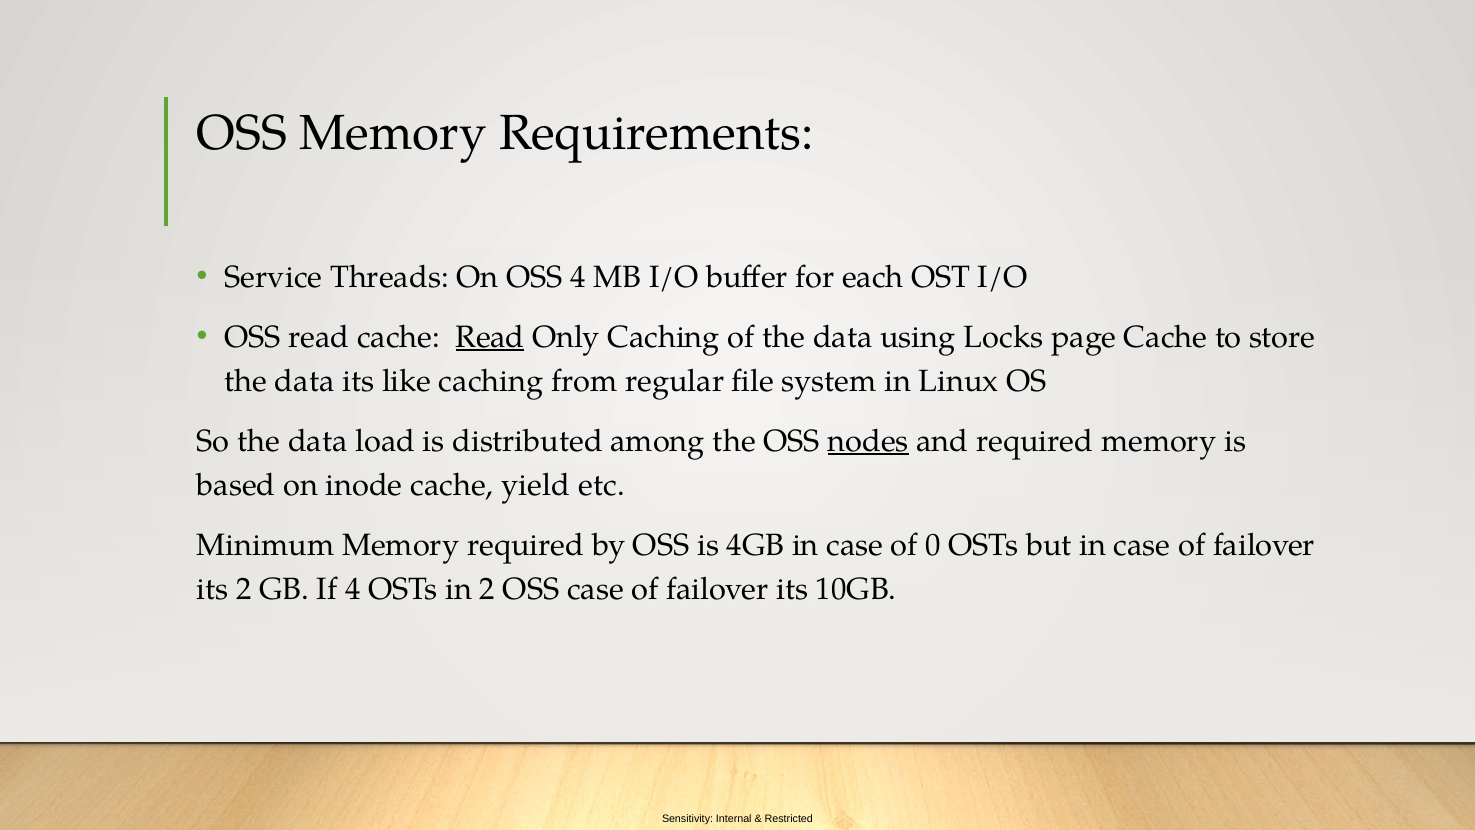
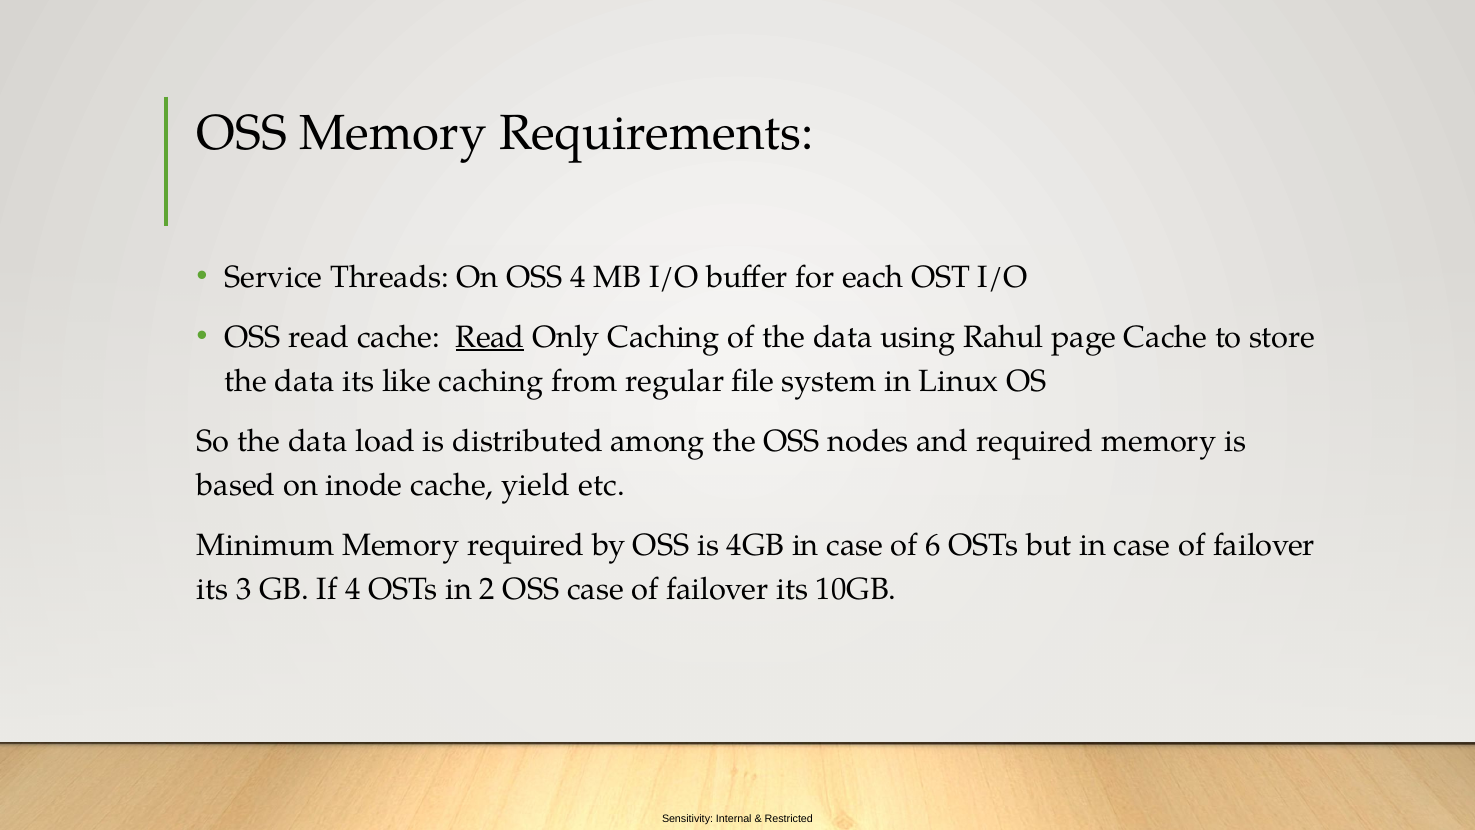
Locks: Locks -> Rahul (1004, 337)
nodes underline: present -> none (868, 441)
0: 0 -> 6 (933, 545)
its 2: 2 -> 3 (244, 589)
